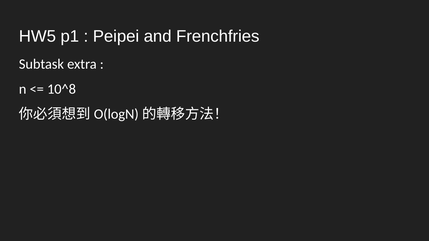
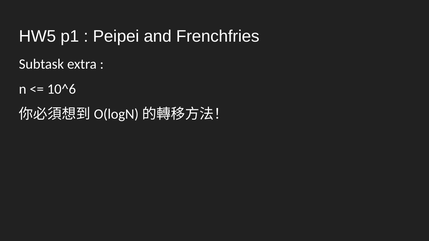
10^8: 10^8 -> 10^6 (62, 89)
